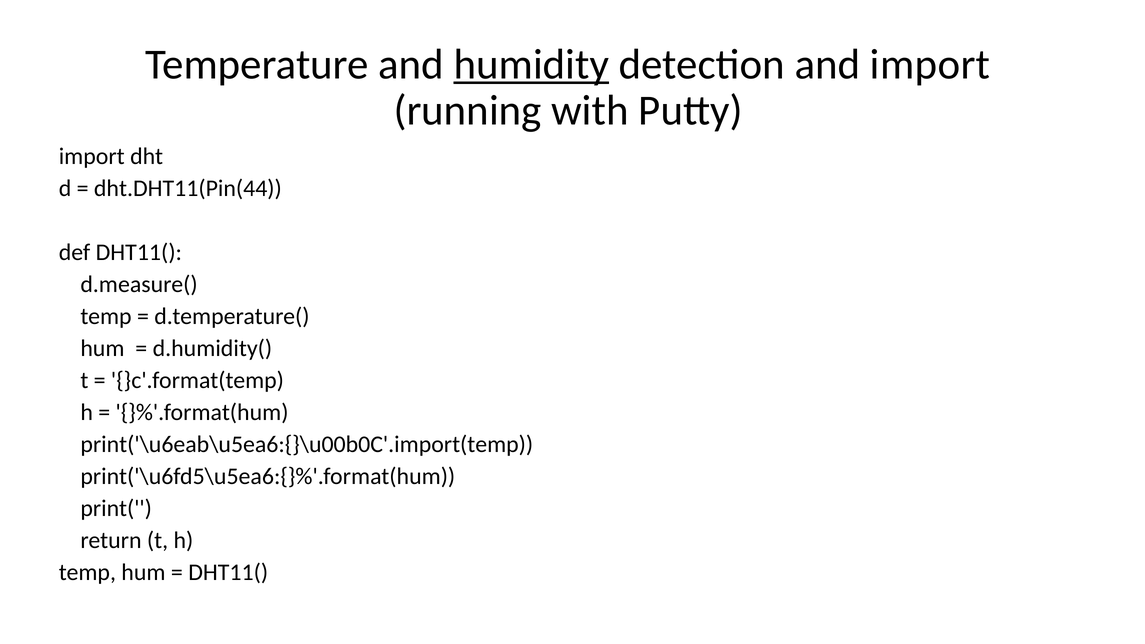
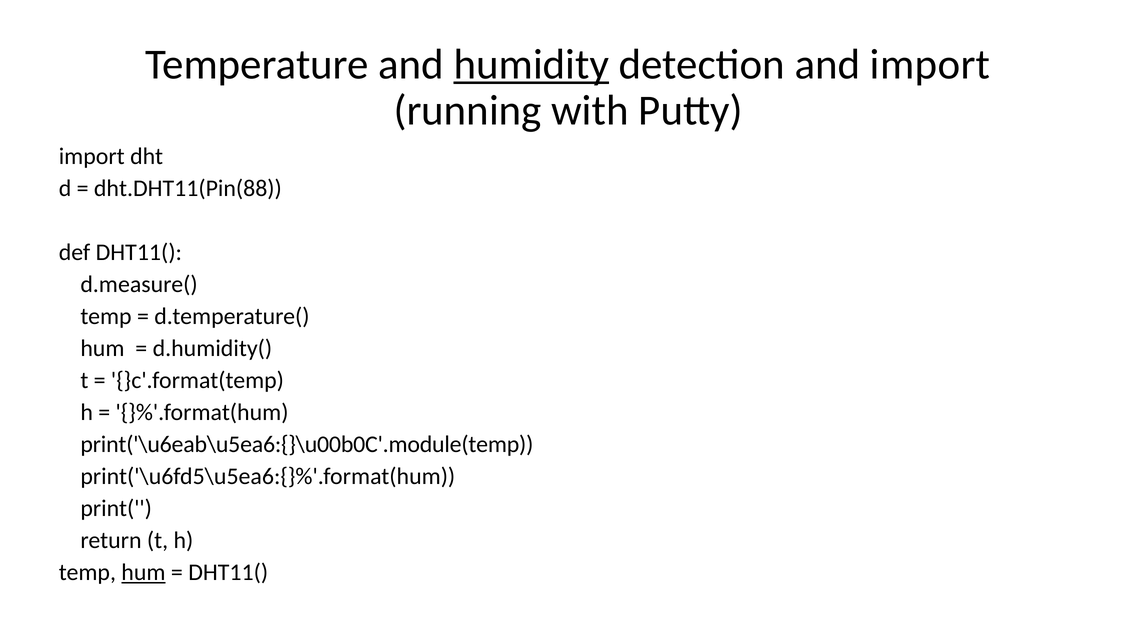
dht.DHT11(Pin(44: dht.DHT11(Pin(44 -> dht.DHT11(Pin(88 (188, 189)
print('\u6eab\u5ea6:{}\u00b0C'.import(temp: print('\u6eab\u5ea6:{}\u00b0C'.import(temp -> print('\u6eab\u5ea6:{}\u00b0C'.module(temp (307, 444)
hum underline: none -> present (143, 572)
